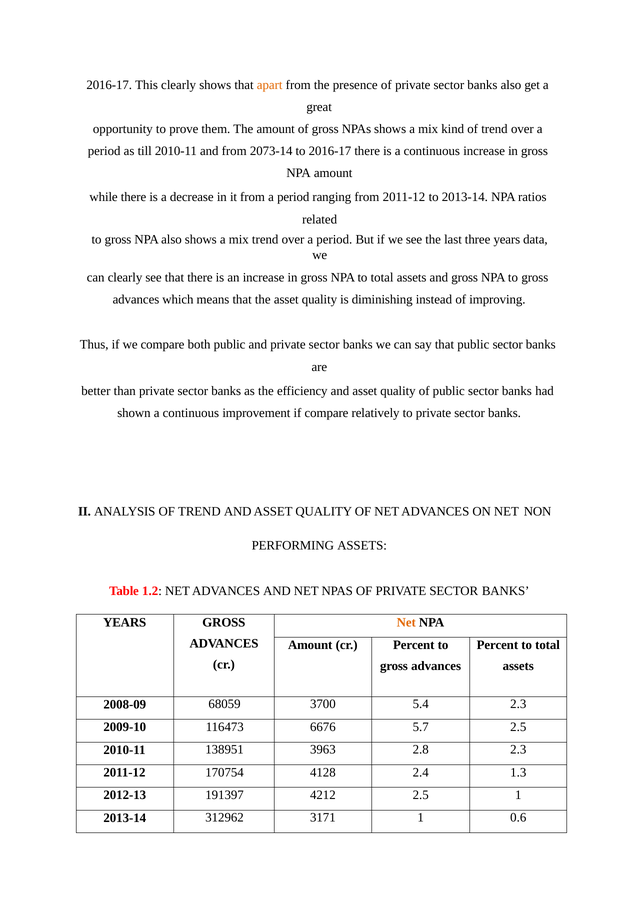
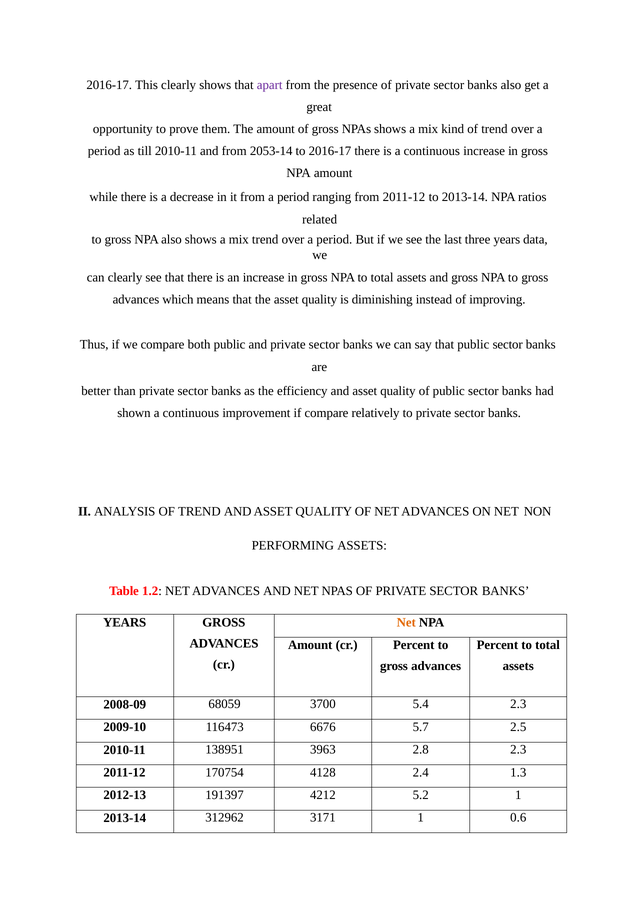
apart colour: orange -> purple (270, 85)
2073-14: 2073-14 -> 2053-14 (271, 151)
4212 2.5: 2.5 -> 5.2 (421, 795)
